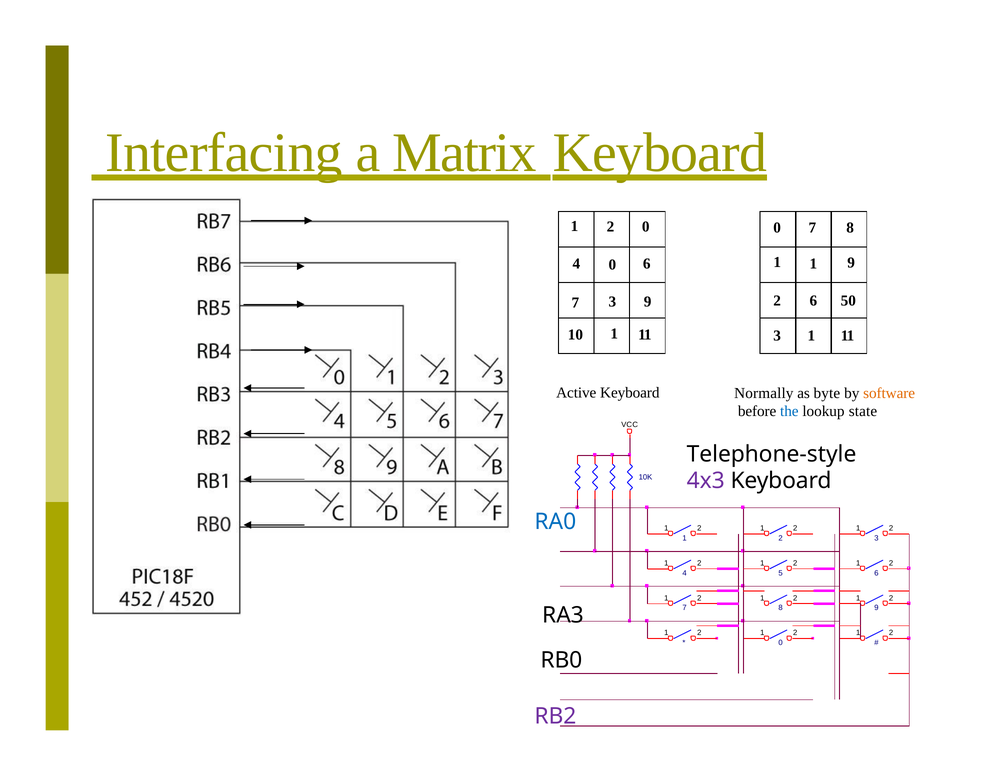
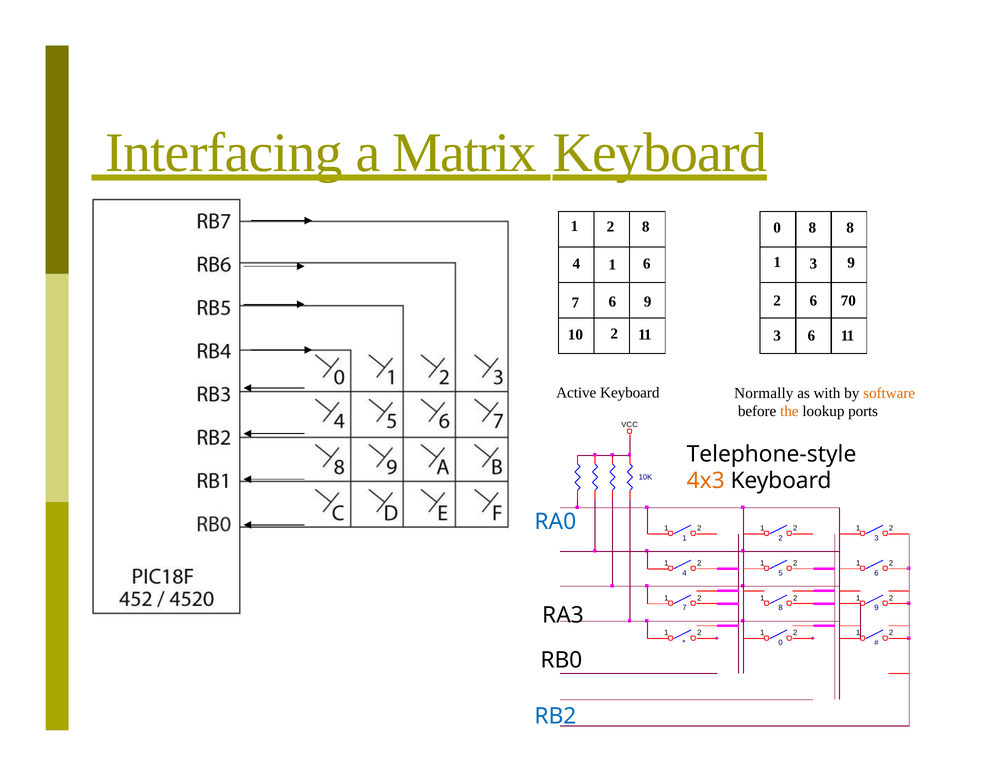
2 0: 0 -> 8 (646, 227)
0 7: 7 -> 8 (812, 228)
1 1: 1 -> 3 (813, 264)
4 0: 0 -> 1 (612, 265)
50: 50 -> 70 (848, 301)
7 3: 3 -> 6 (612, 302)
10 1: 1 -> 2 (614, 334)
1: 1 -> 6 (811, 336)
byte: byte -> with (827, 394)
the colour: blue -> orange (789, 411)
state: state -> ports (863, 411)
4x3 colour: purple -> orange (706, 481)
RB2 colour: purple -> blue (555, 717)
